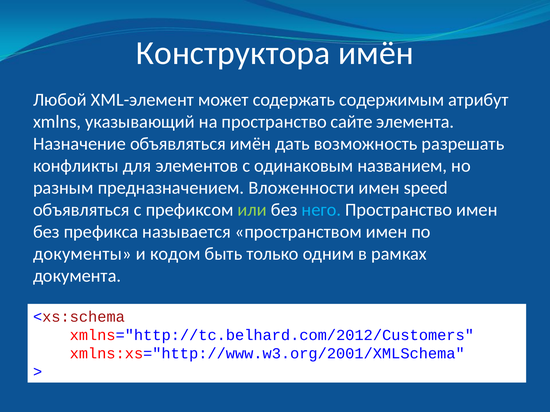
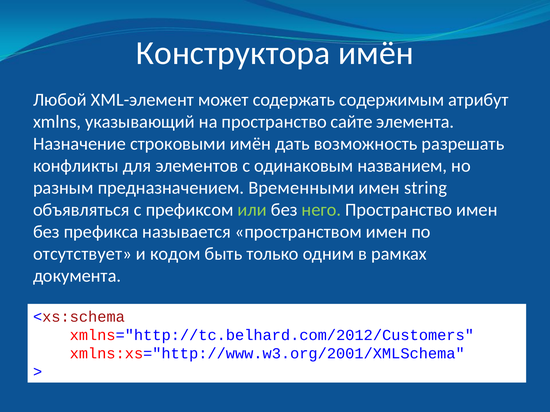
Назначение объявляться: объявляться -> строковыми (178, 144)
Вложенности: Вложенности -> Временными (301, 188)
speed: speed -> string (426, 188)
него colour: light blue -> light green (321, 210)
документы: документы -> отсутствует (82, 254)
